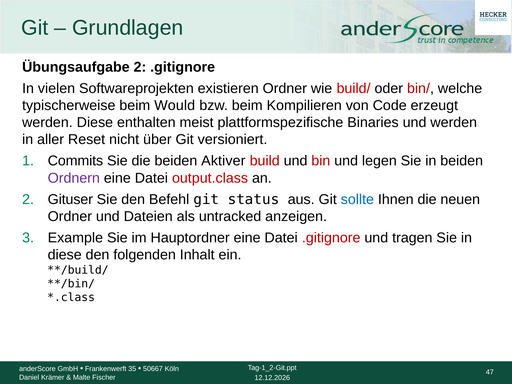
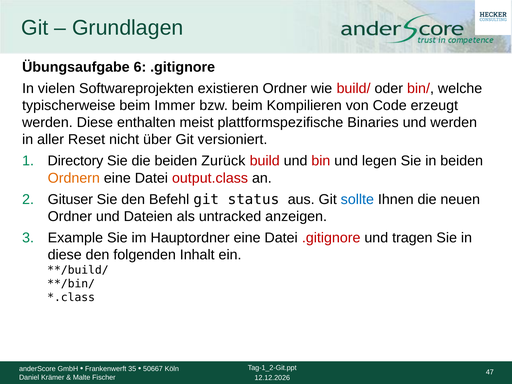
Übungsaufgabe 2: 2 -> 6 (140, 67)
Would: Would -> Immer (175, 105)
Commits: Commits -> Directory (75, 161)
Aktiver: Aktiver -> Zurück (223, 161)
Ordnern colour: purple -> orange (74, 178)
